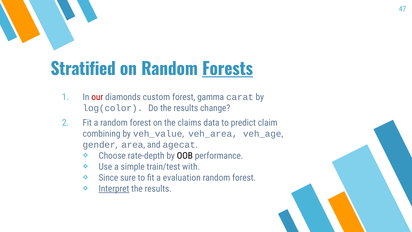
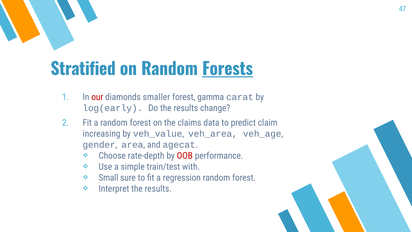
custom: custom -> smaller (156, 97)
log(color: log(color -> log(early (113, 108)
combining: combining -> increasing (102, 134)
OOB colour: black -> red (185, 156)
Since: Since -> Small (108, 177)
evaluation: evaluation -> regression (182, 177)
Interpret underline: present -> none (114, 188)
